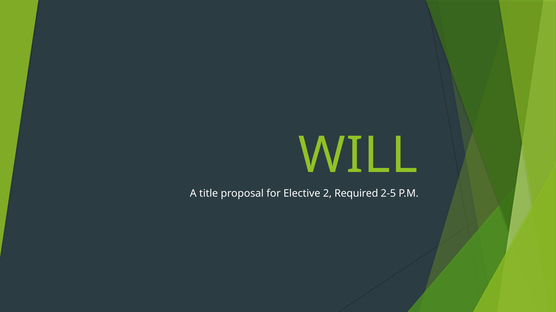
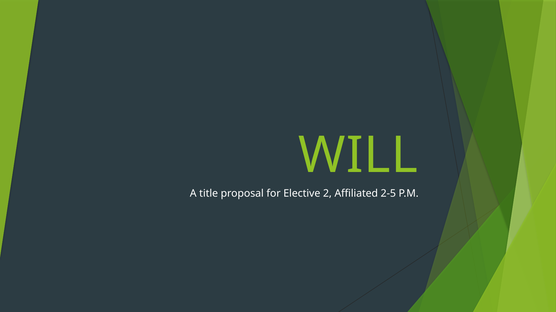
Required: Required -> Affiliated (356, 194)
